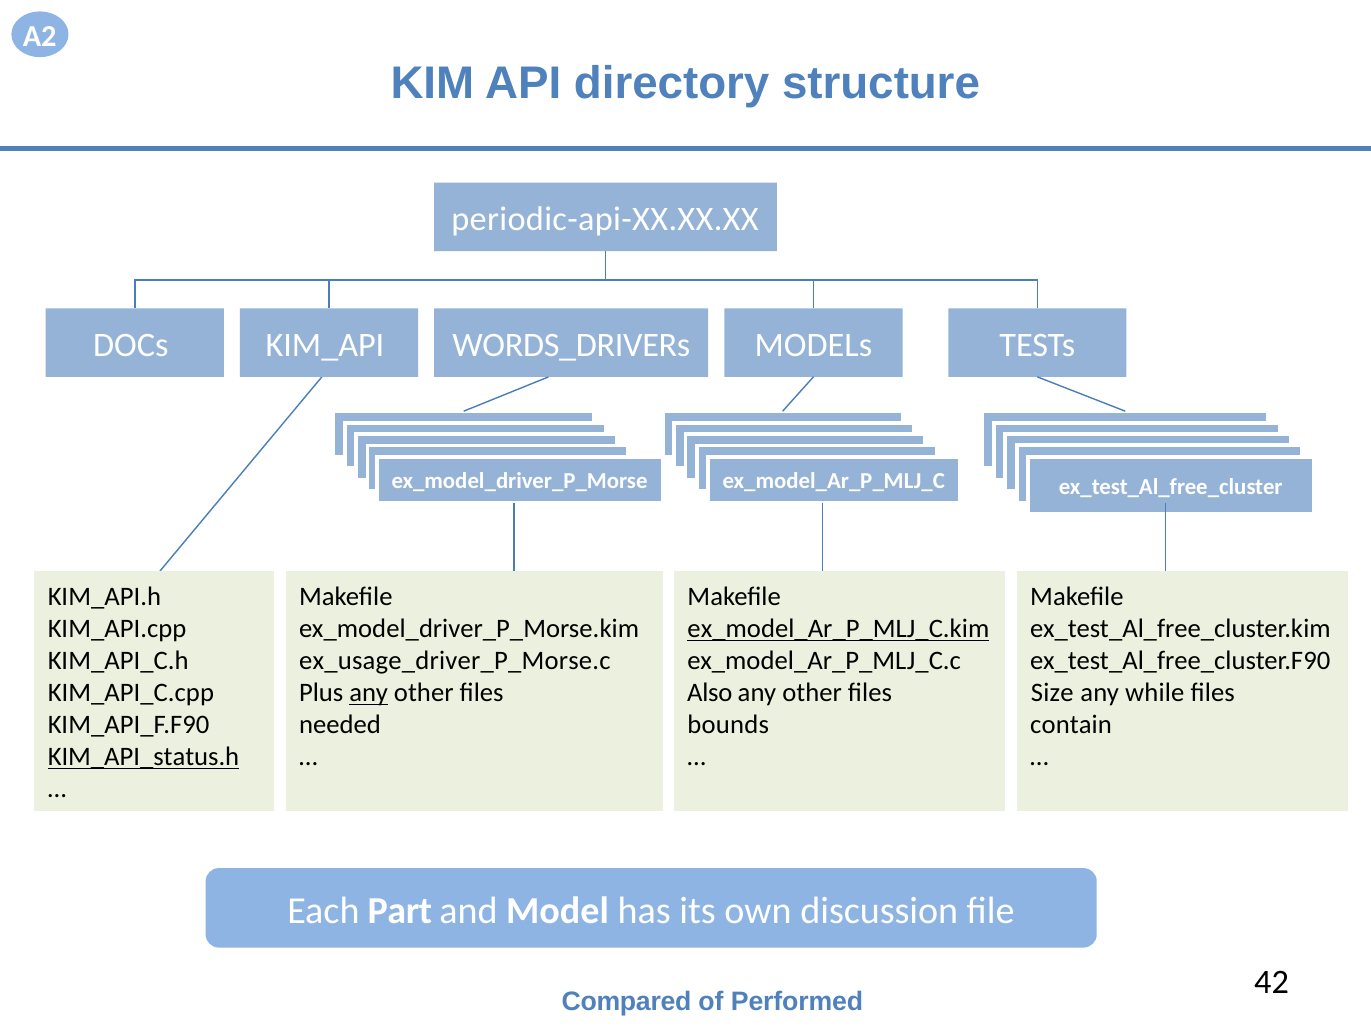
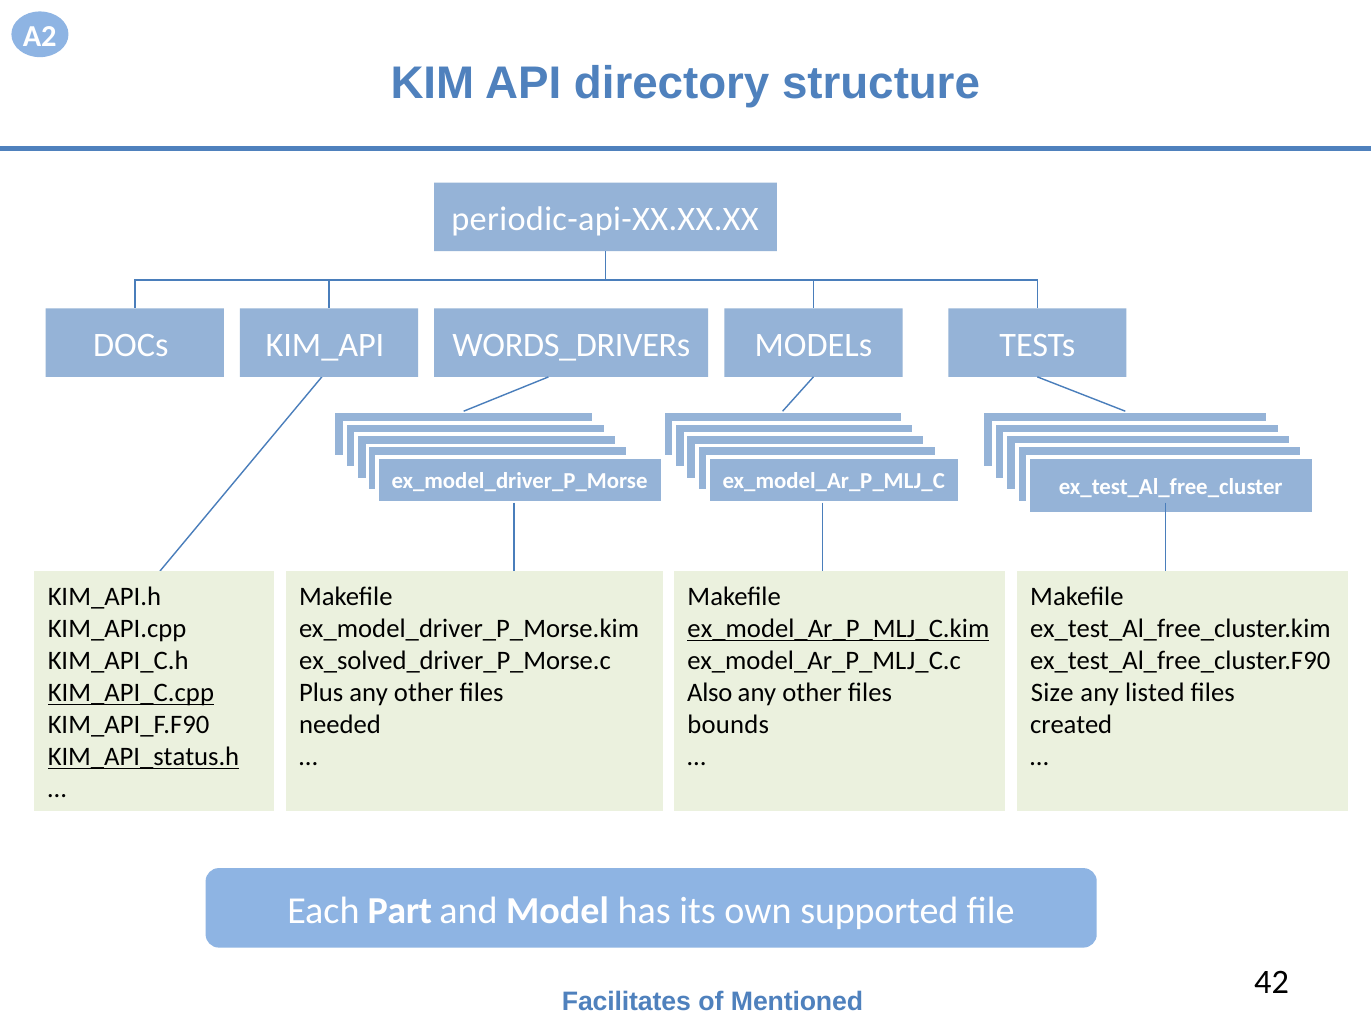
ex_usage_driver_P_Morse.c: ex_usage_driver_P_Morse.c -> ex_solved_driver_P_Morse.c (455, 661)
KIM_API_C.cpp underline: none -> present (131, 693)
any underline: present -> none (369, 693)
while: while -> listed (1155, 693)
contain: contain -> created (1071, 725)
discussion: discussion -> supported (879, 911)
Compared: Compared -> Facilitates (626, 1002)
Performed: Performed -> Mentioned (797, 1002)
